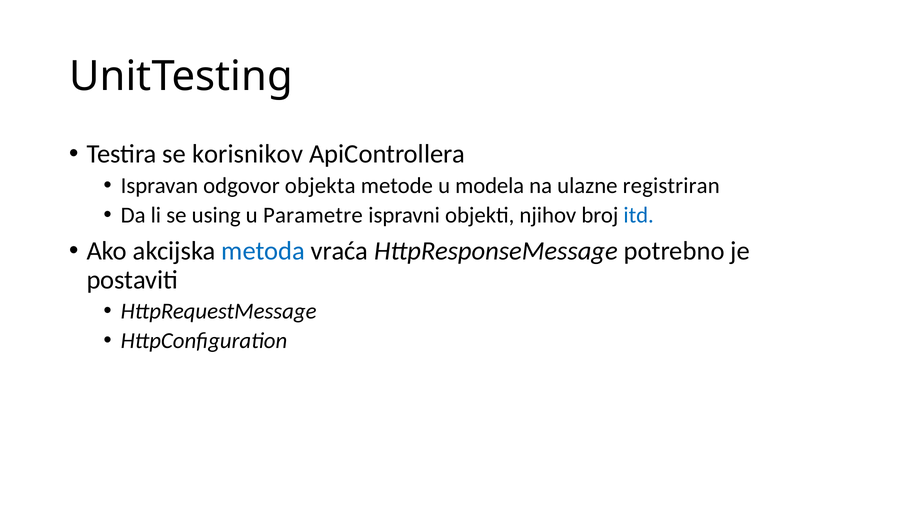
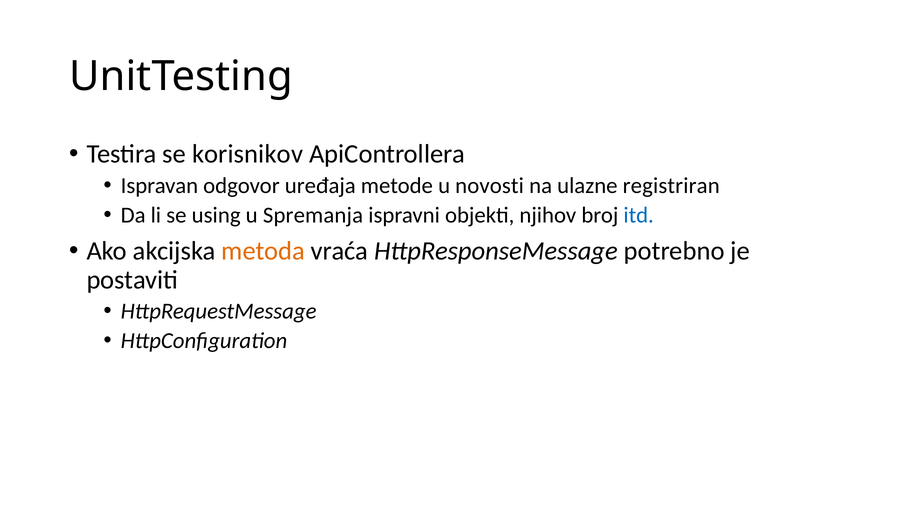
objekta: objekta -> uređaja (320, 185)
modela: modela -> novosti (490, 185)
Parametre: Parametre -> Spremanja (313, 215)
metoda colour: blue -> orange (263, 251)
